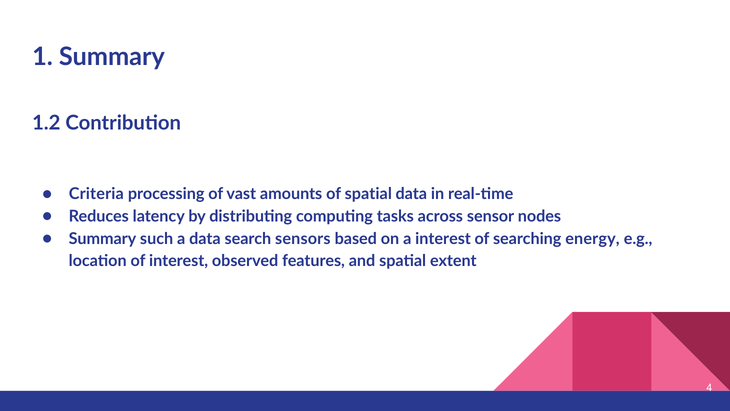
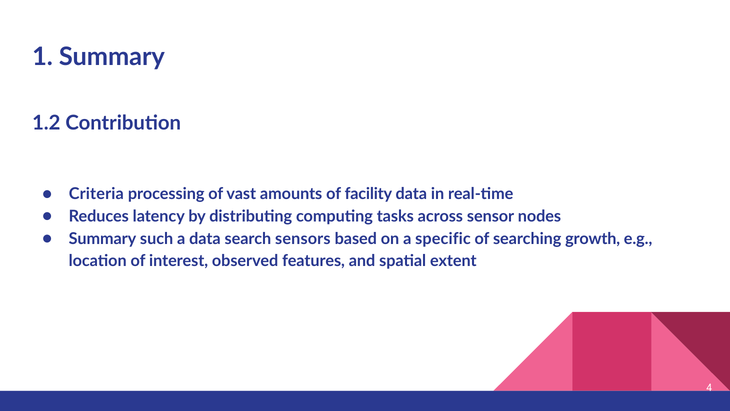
of spatial: spatial -> facility (368, 194)
a interest: interest -> specific (443, 239)
energy: energy -> growth (593, 239)
